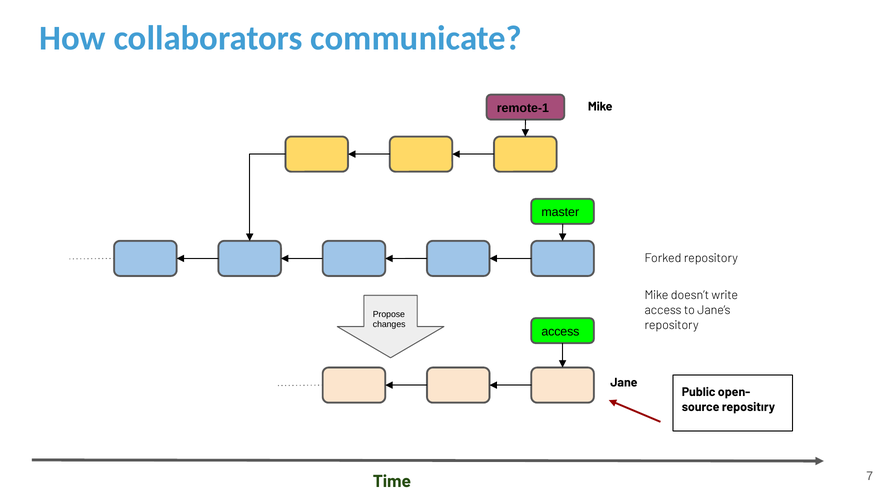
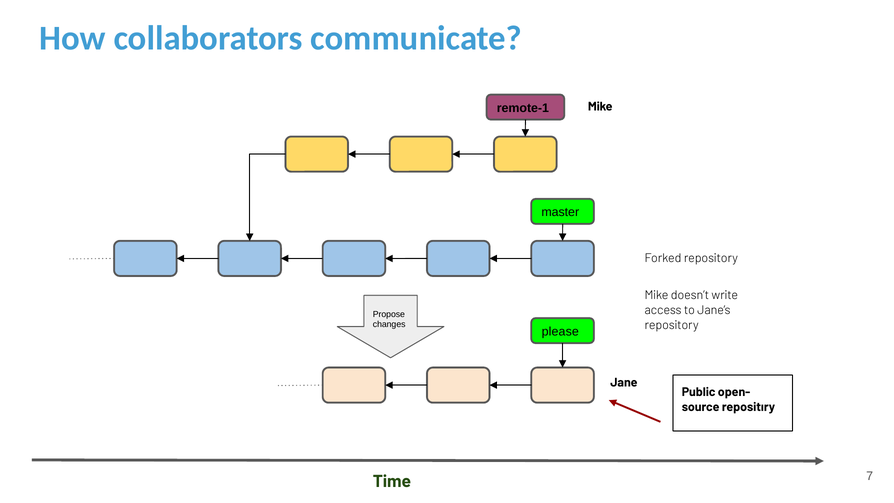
access: access -> please (560, 331)
